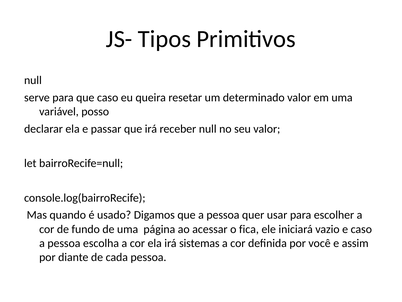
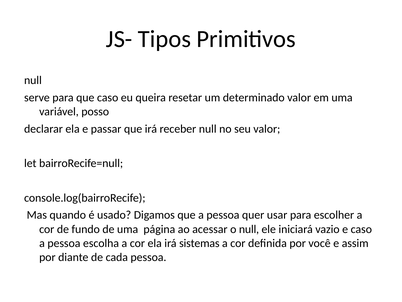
o fica: fica -> null (249, 229)
